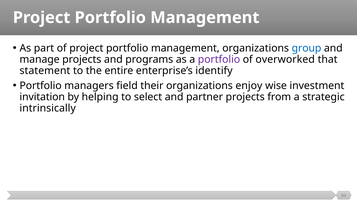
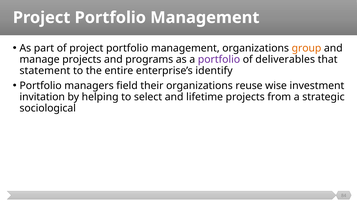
group colour: blue -> orange (306, 48)
overworked: overworked -> deliverables (285, 59)
enjoy: enjoy -> reuse (249, 86)
partner: partner -> lifetime (205, 97)
intrinsically: intrinsically -> sociological (48, 108)
